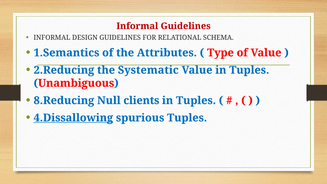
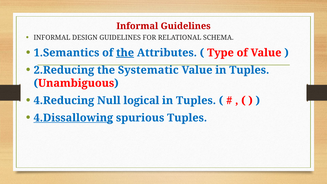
the underline: none -> present (125, 53)
8.Reducing: 8.Reducing -> 4.Reducing (64, 100)
clients: clients -> logical (141, 100)
